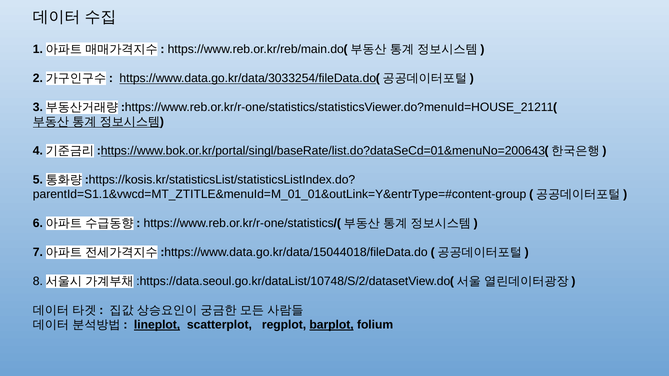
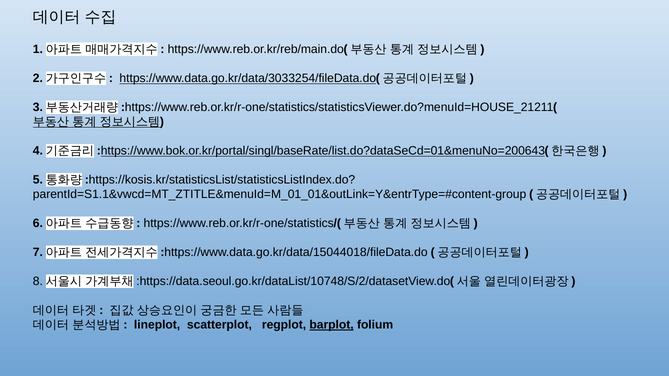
lineplot underline: present -> none (157, 325)
